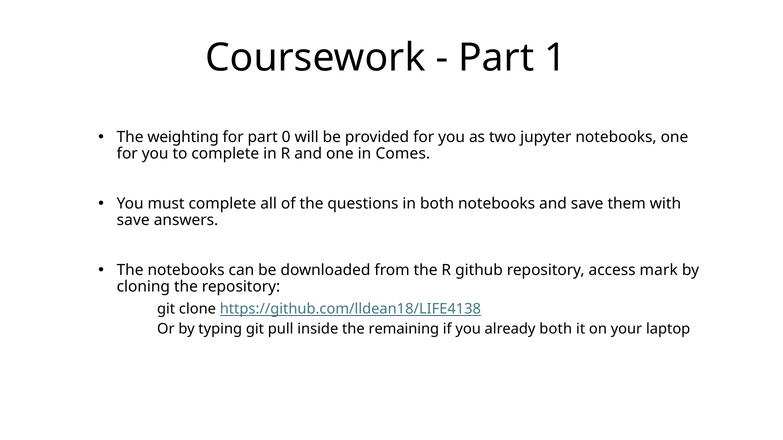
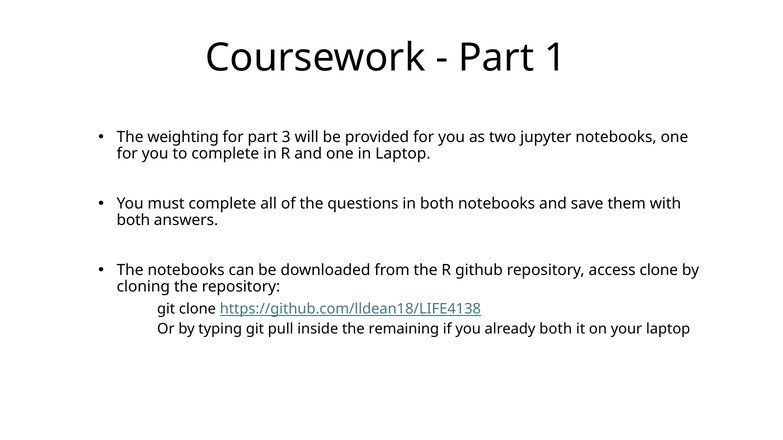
0: 0 -> 3 (286, 137)
in Comes: Comes -> Laptop (403, 154)
save: save -> both (133, 220)
access mark: mark -> clone (659, 270)
